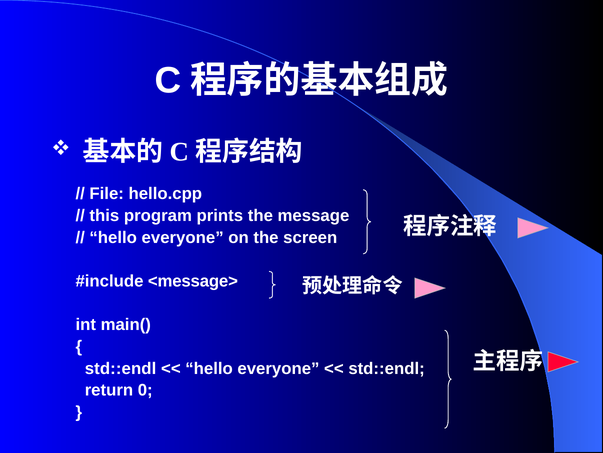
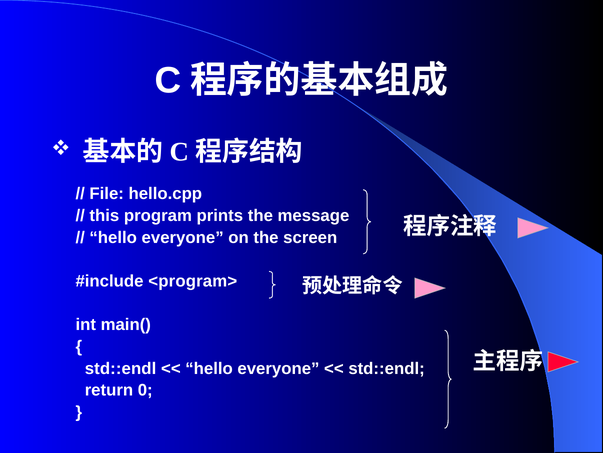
<message>: <message> -> <program> (193, 281)
